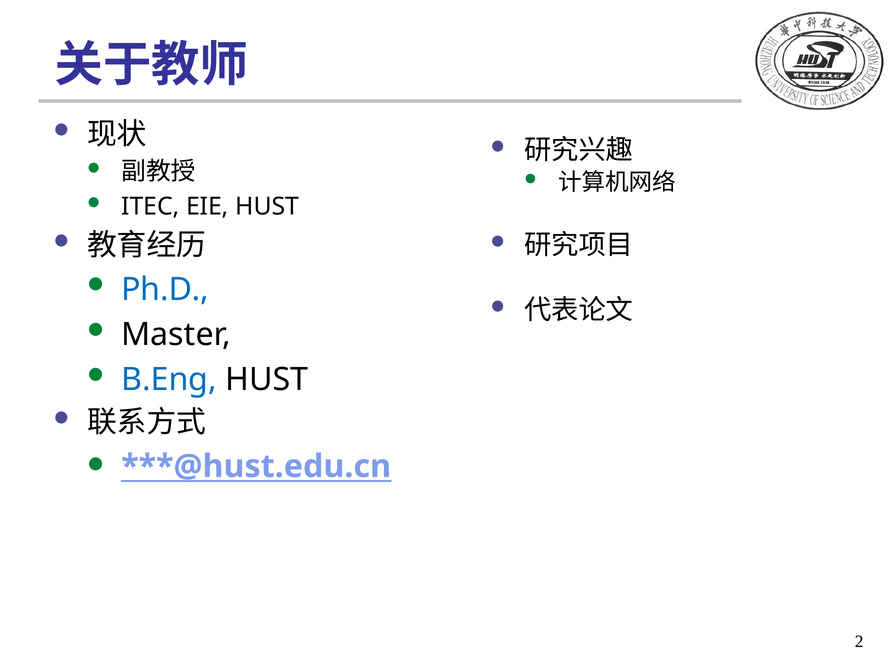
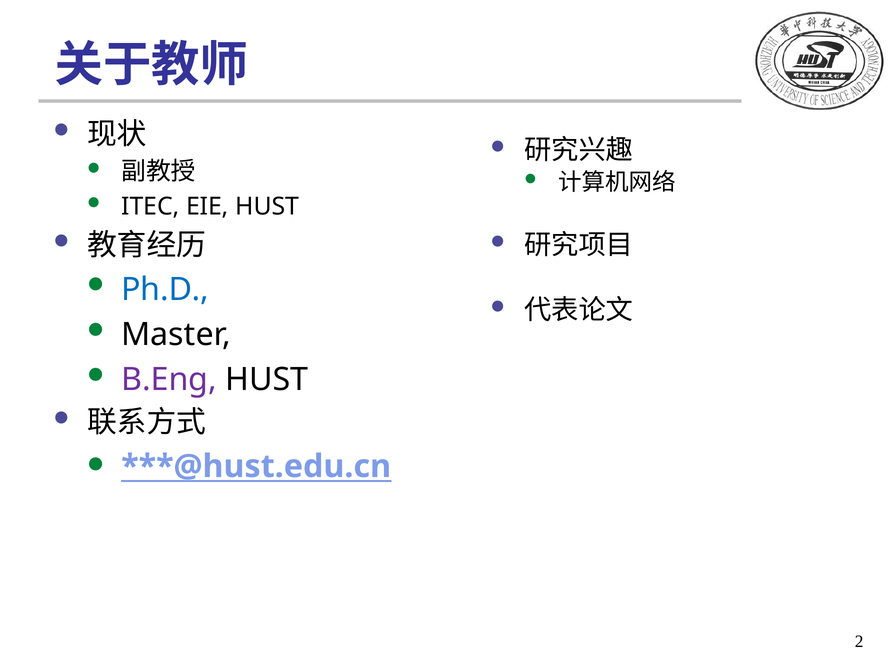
B.Eng colour: blue -> purple (169, 379)
